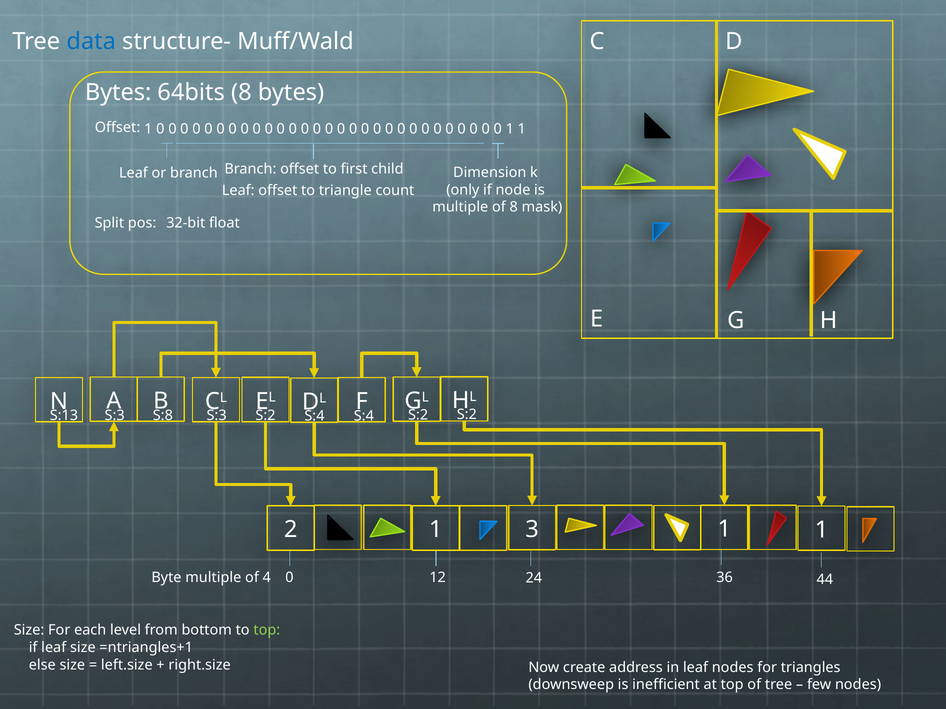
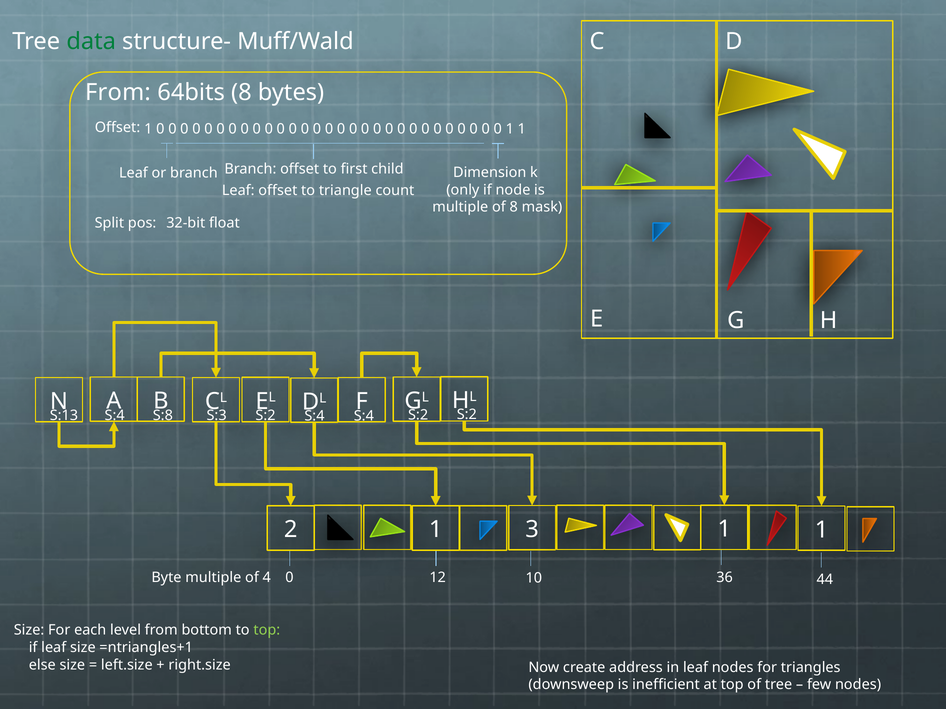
data colour: blue -> green (91, 41)
Bytes: Bytes -> From (118, 93)
S:3: S:3 -> S:4 (115, 416)
24: 24 -> 10 (534, 579)
